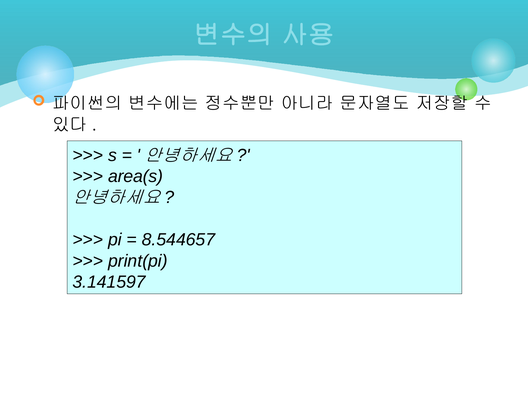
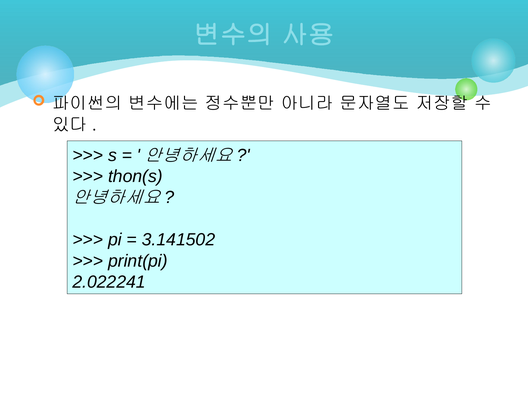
area(s: area(s -> thon(s (135, 176)
8.544657: 8.544657 -> 3.141502 (178, 240)
3.141597: 3.141597 -> 2.022241 (109, 282)
